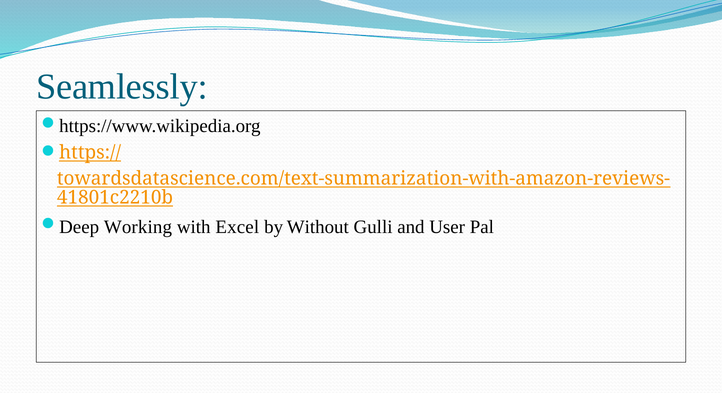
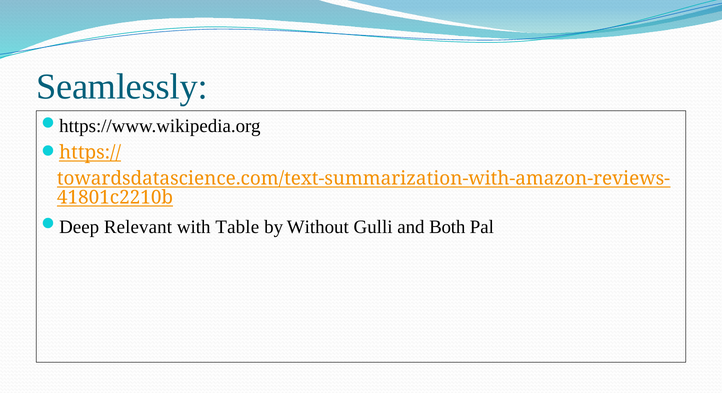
Working: Working -> Relevant (138, 227)
Excel: Excel -> Table (237, 227)
User: User -> Both (447, 227)
